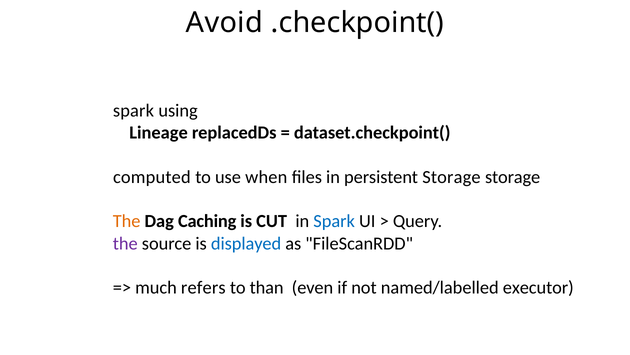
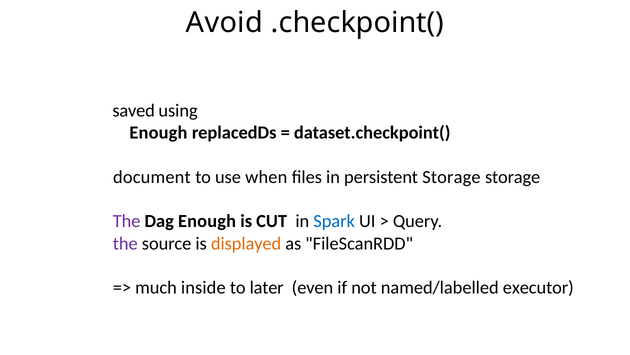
spark: spark -> saved (134, 111)
Lineage: Lineage -> Enough (158, 133)
computed: computed -> document (152, 177)
The colour: orange -> purple (127, 221)
Dag Caching: Caching -> Enough (207, 221)
displayed colour: blue -> orange (246, 243)
refers: refers -> inside (203, 287)
than: than -> later (267, 287)
